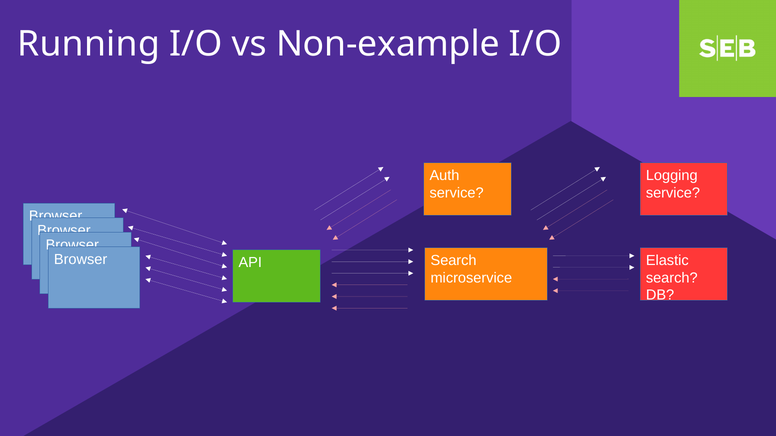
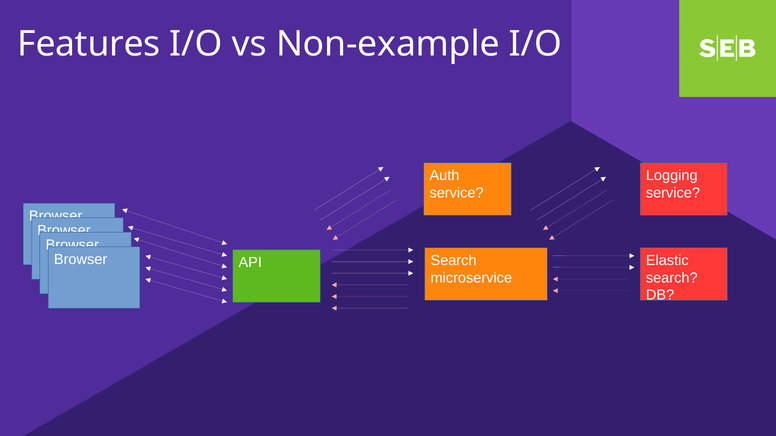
Running: Running -> Features (89, 44)
